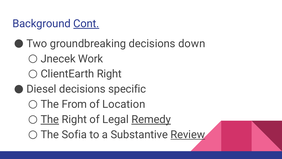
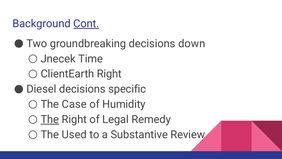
Work: Work -> Time (91, 59)
From: From -> Case (74, 104)
Location: Location -> Humidity (124, 104)
Remedy underline: present -> none (151, 119)
Sofia: Sofia -> Used (74, 134)
Review underline: present -> none (188, 134)
